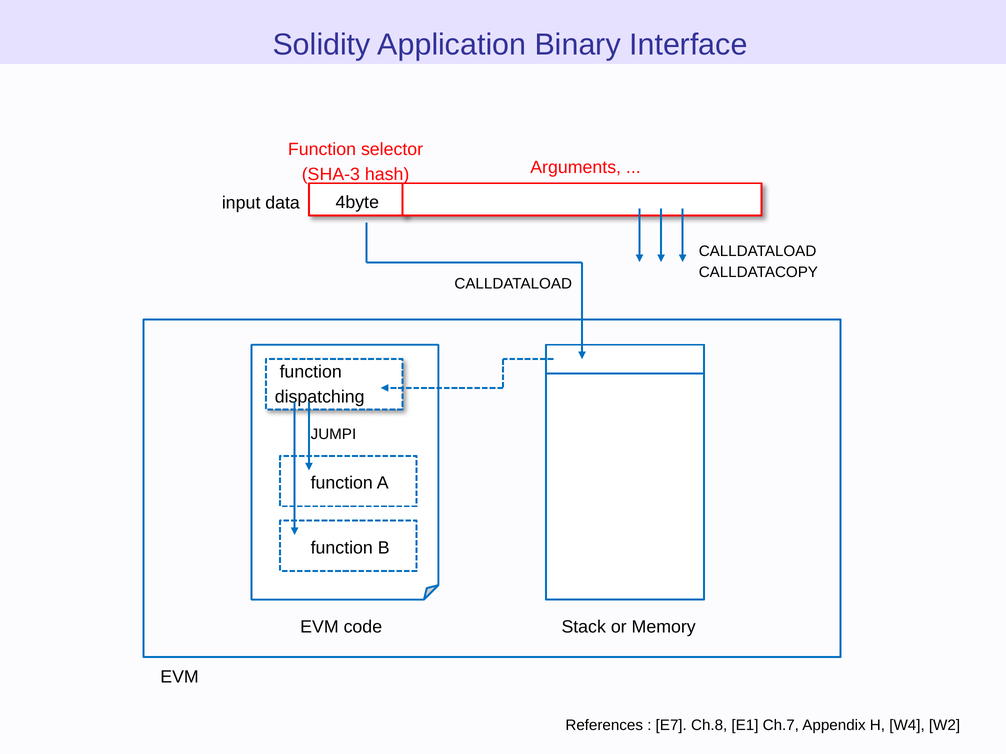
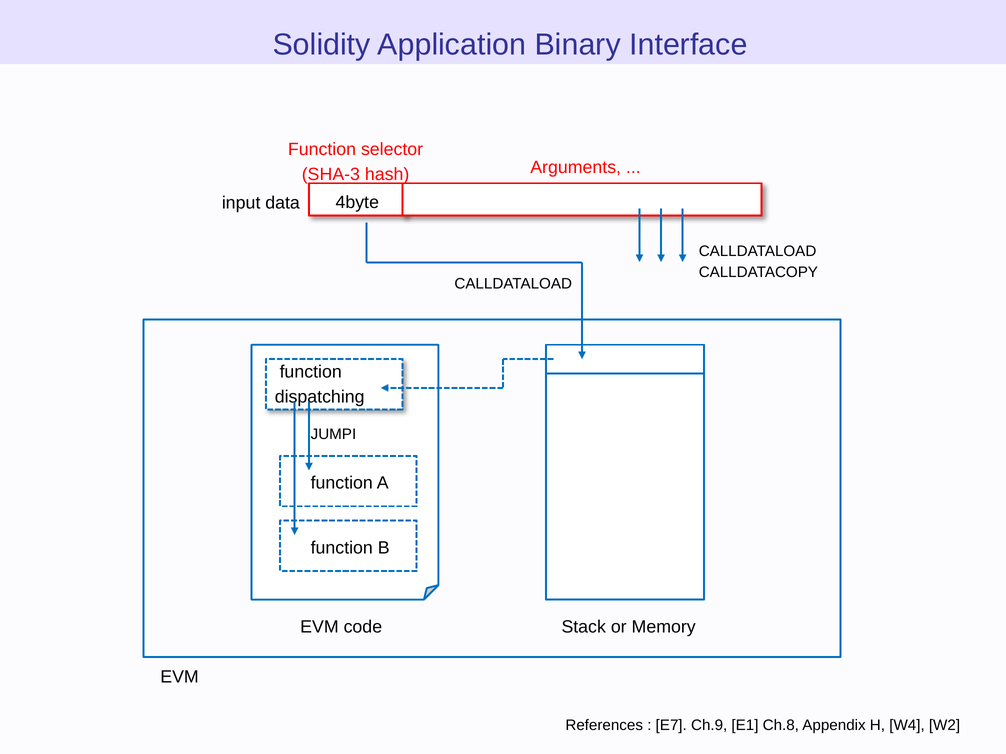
Ch.8: Ch.8 -> Ch.9 (709, 725)
Ch.7: Ch.7 -> Ch.8 (781, 725)
